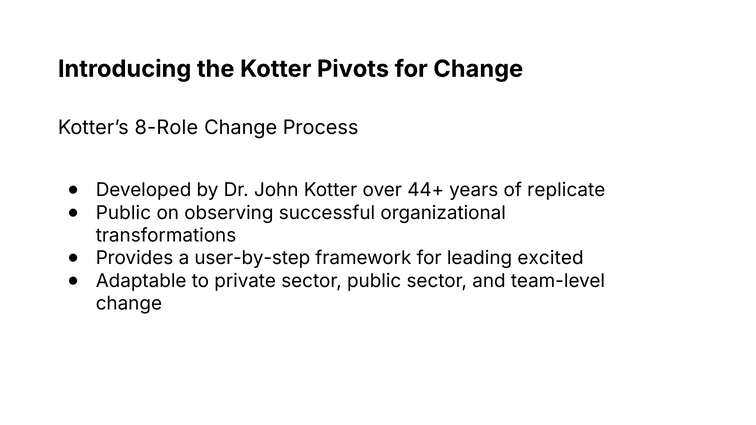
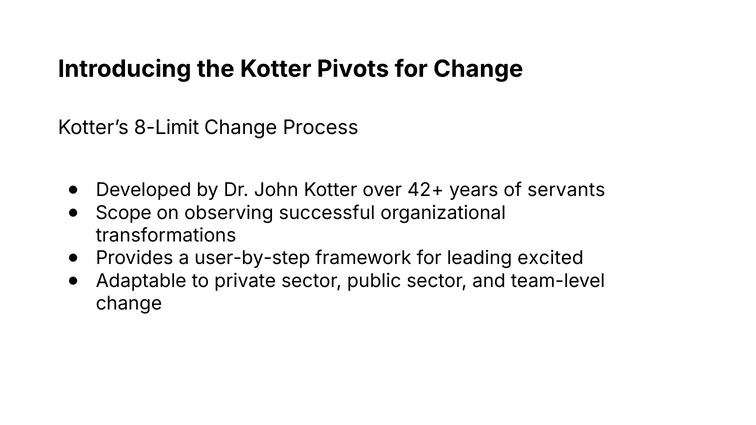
8-Role: 8-Role -> 8-Limit (167, 128)
44+: 44+ -> 42+ (426, 190)
replicate: replicate -> servants (566, 190)
Public: Public -> Scope (124, 213)
